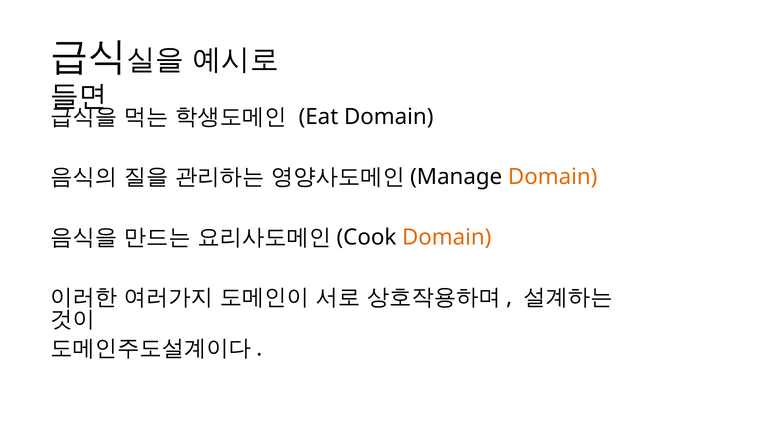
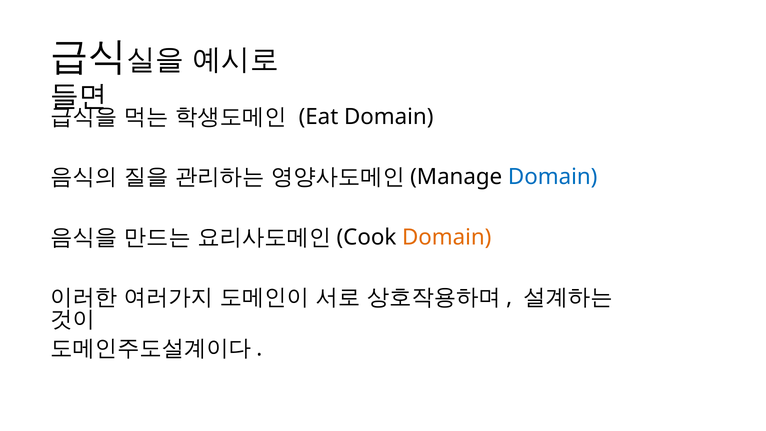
Domain colour: orange -> blue (553, 177)
